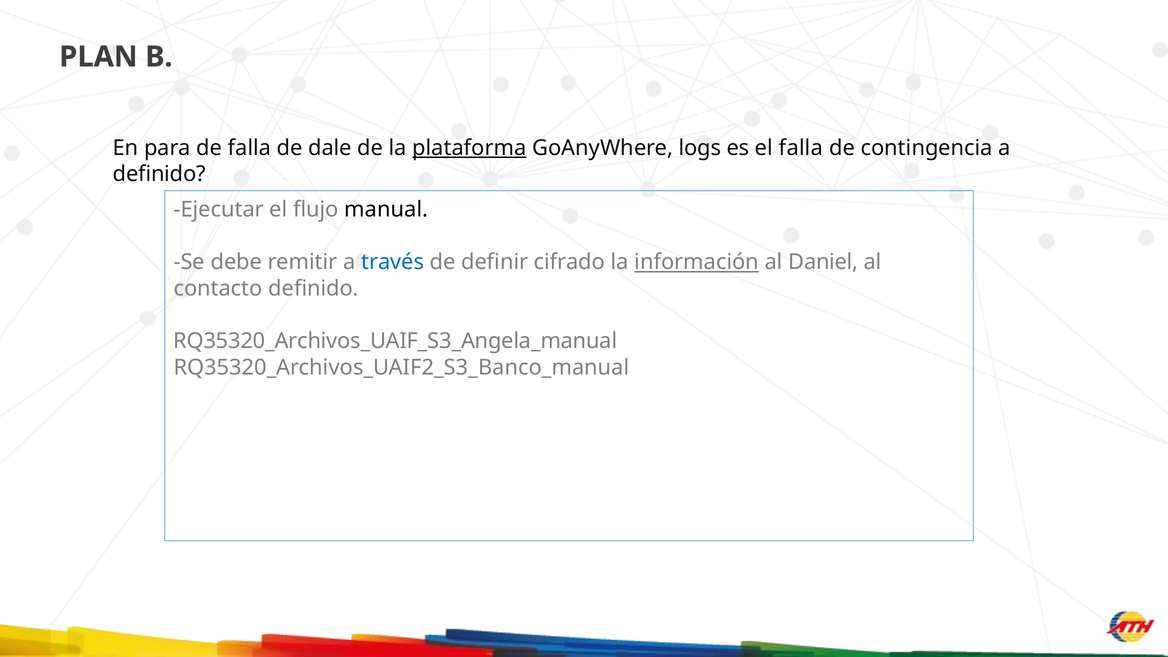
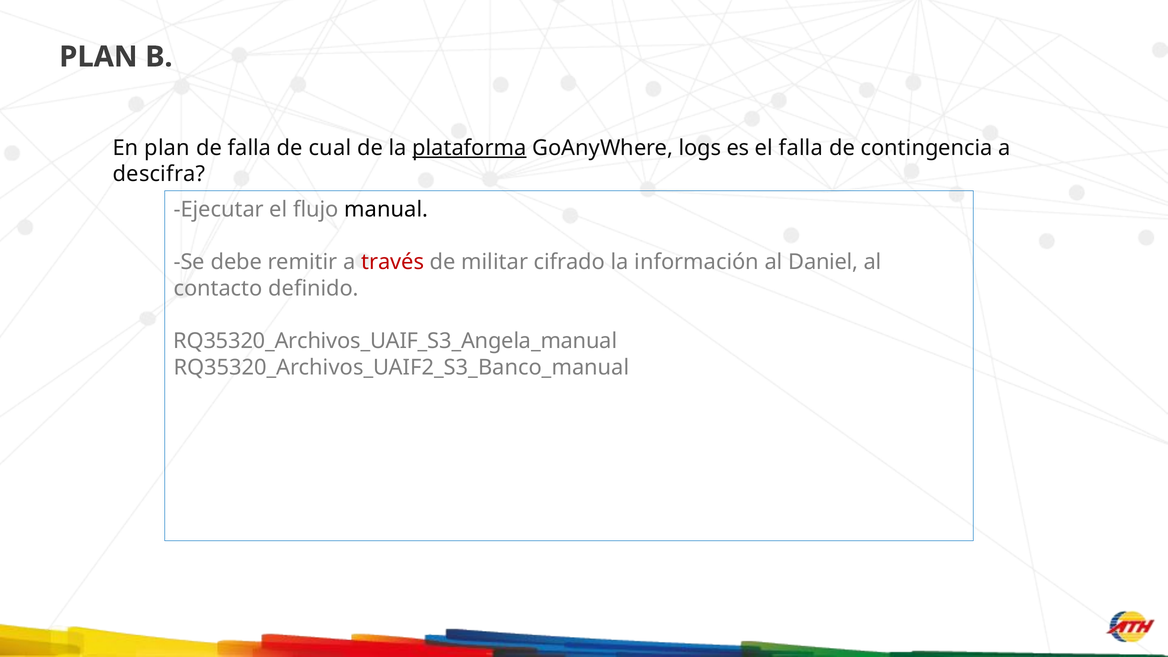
En para: para -> plan (167, 148)
dale: dale -> cual (330, 148)
definido: definido -> descifra (159, 174)
través colour: blue -> red (393, 262)
definir: definir -> militar (495, 262)
información underline: present -> none (697, 262)
